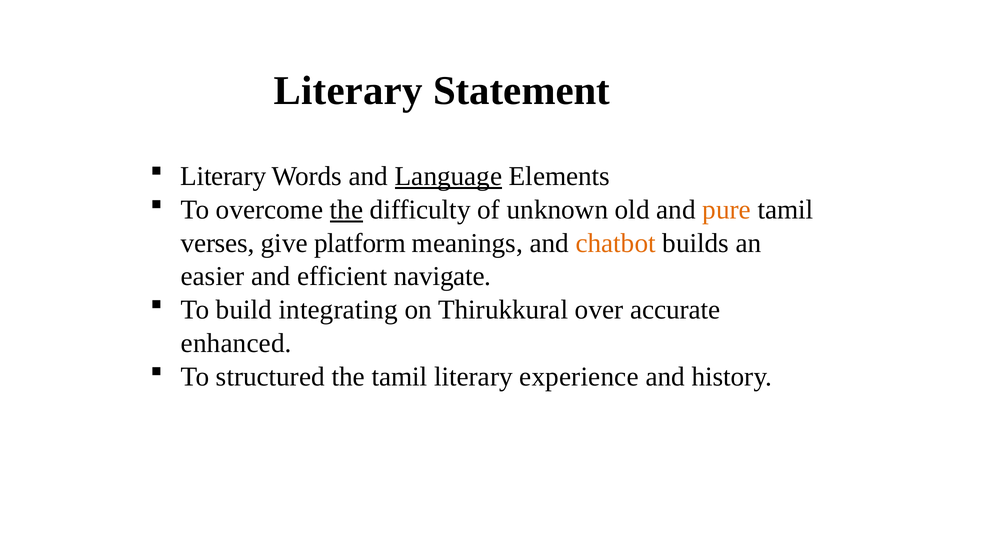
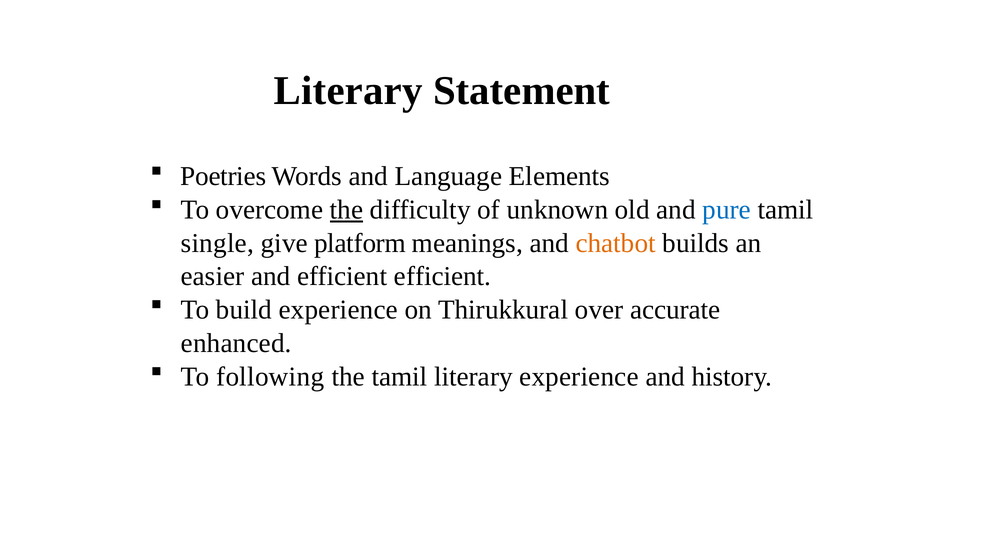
Literary: Literary -> Poetries (223, 176)
Language underline: present -> none (448, 176)
pure colour: orange -> blue (727, 210)
verses: verses -> single (217, 243)
efficient navigate: navigate -> efficient (443, 276)
build integrating: integrating -> experience (338, 310)
structured: structured -> following (270, 376)
